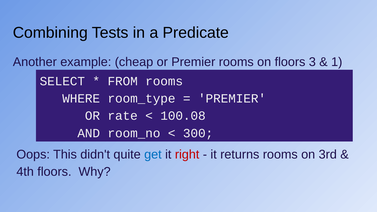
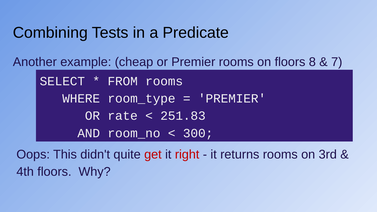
3: 3 -> 8 (312, 62)
1: 1 -> 7 (337, 62)
100.08: 100.08 -> 251.83 (183, 116)
get colour: blue -> red (153, 154)
